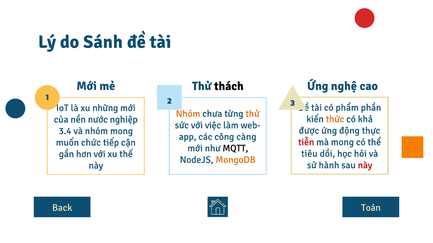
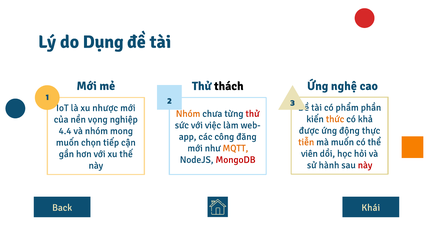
Sánh: Sánh -> Dụng (103, 42)
những: những -> nhược (105, 108)
thử colour: orange -> red (252, 114)
nước: nước -> vọng (98, 120)
3.4: 3.4 -> 4.4 (65, 131)
càng: càng -> đăng (246, 137)
tiễn colour: red -> orange (306, 142)
mà mong: mong -> muốn (342, 142)
chức: chức -> chọn (91, 143)
MQTT colour: black -> orange (235, 149)
tiêu: tiêu -> viên (309, 154)
MongoDB colour: orange -> red (236, 160)
Toán: Toán -> Khái (371, 208)
